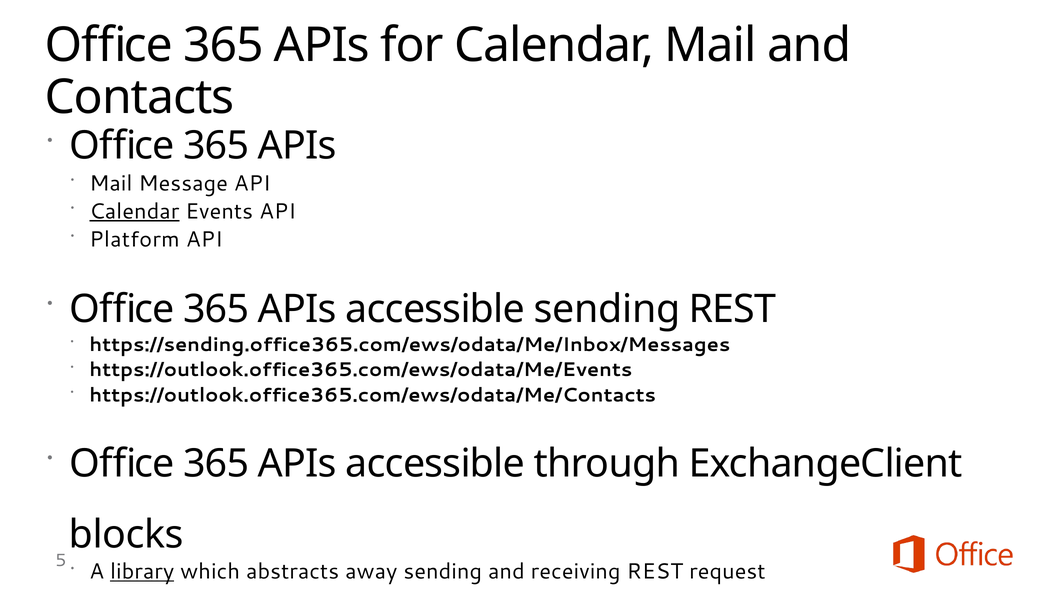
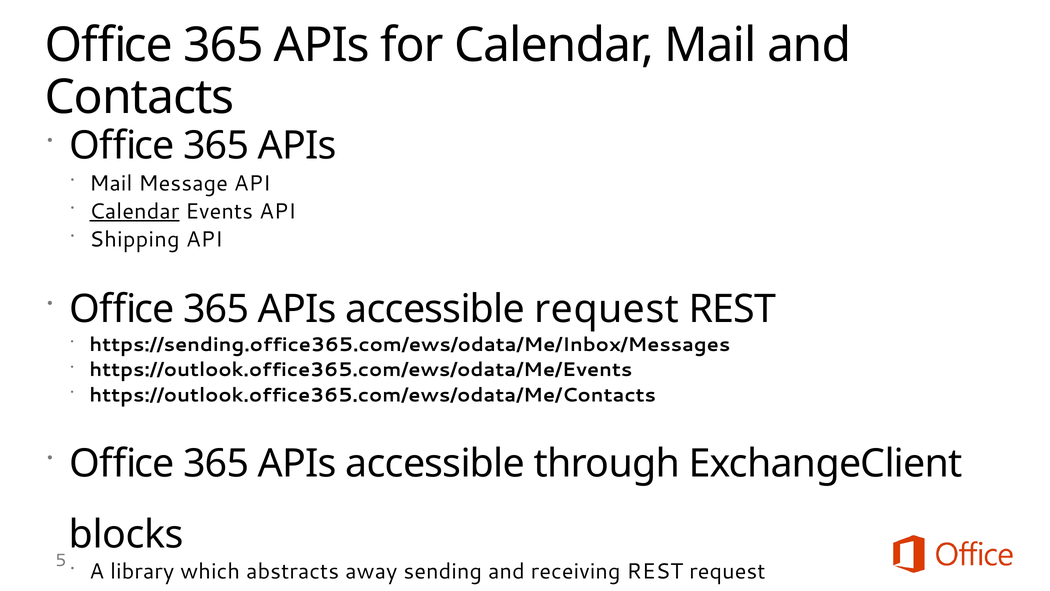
Platform: Platform -> Shipping (135, 239)
accessible sending: sending -> request (607, 309)
library underline: present -> none (142, 571)
